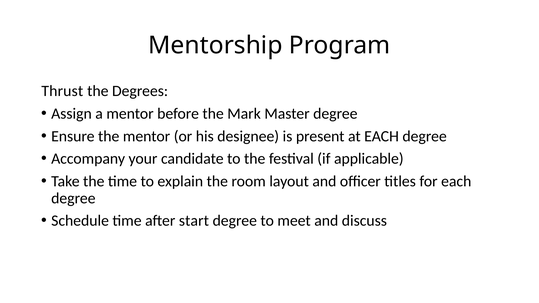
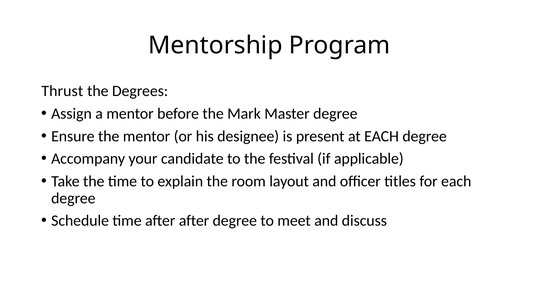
after start: start -> after (194, 221)
